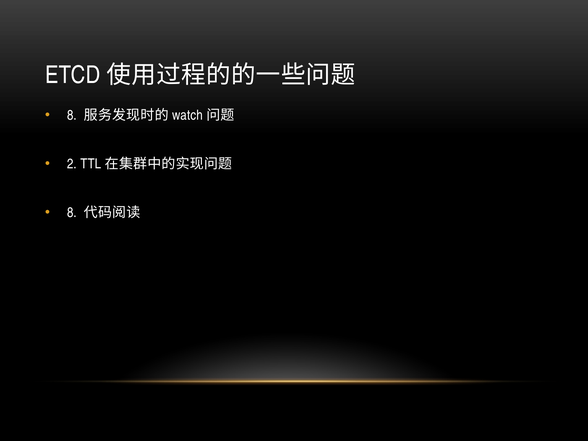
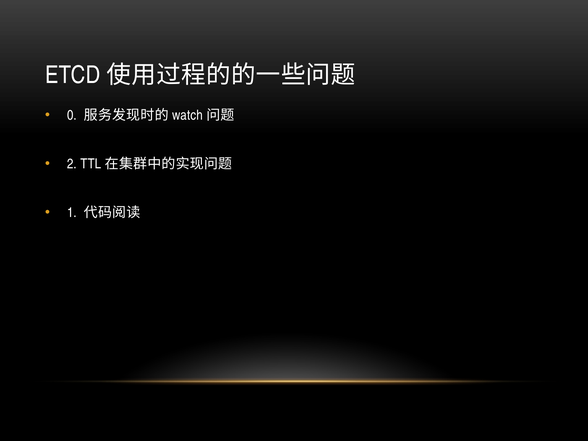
8: 8 -> 0 (72, 115)
8: 8 -> 1 (72, 213)
